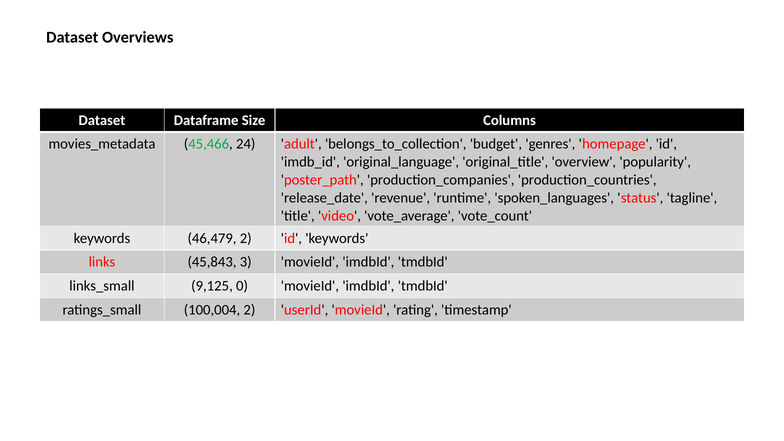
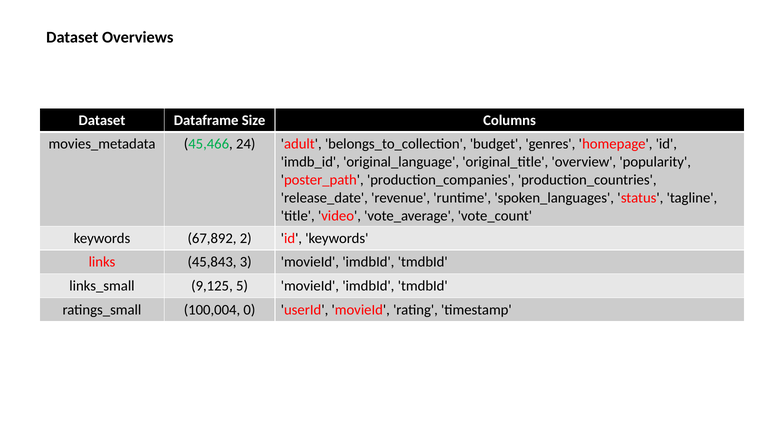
46,479: 46,479 -> 67,892 (212, 238)
0: 0 -> 5 (242, 286)
100,004 2: 2 -> 0 (249, 310)
